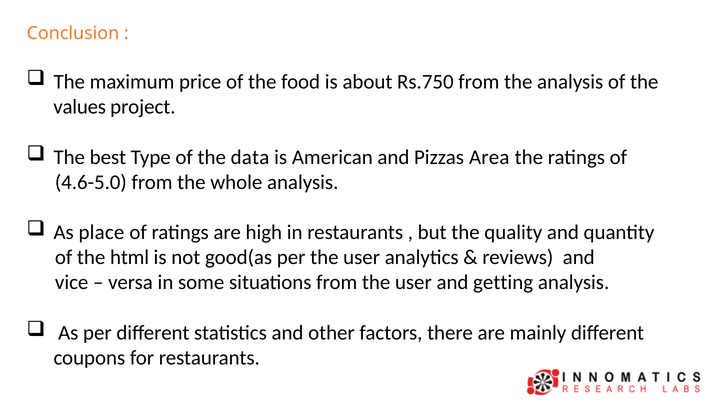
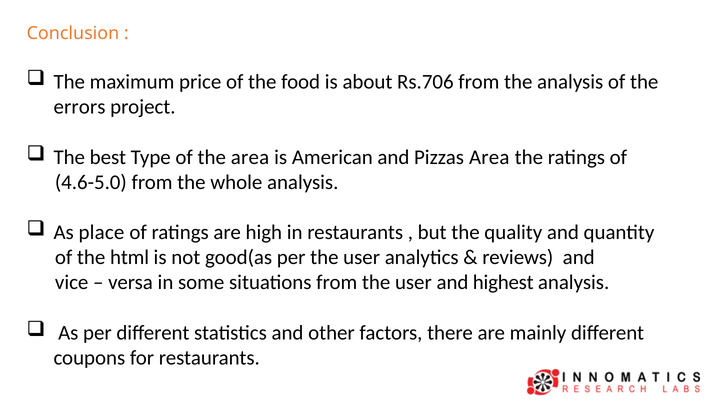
Rs.750: Rs.750 -> Rs.706 (425, 82)
values: values -> errors (79, 107)
the data: data -> area (250, 157)
getting: getting -> highest (503, 283)
